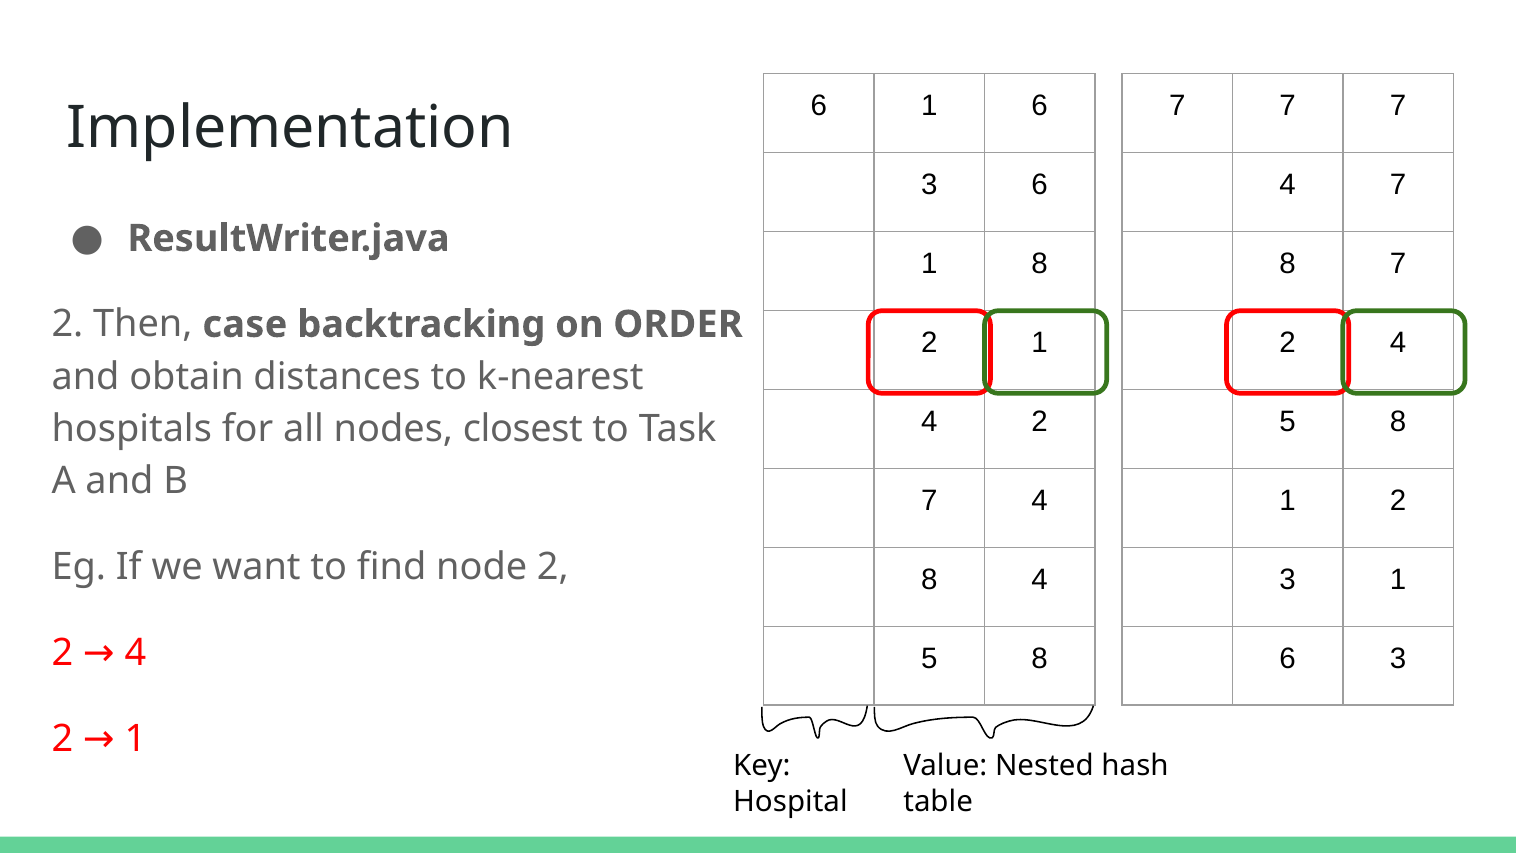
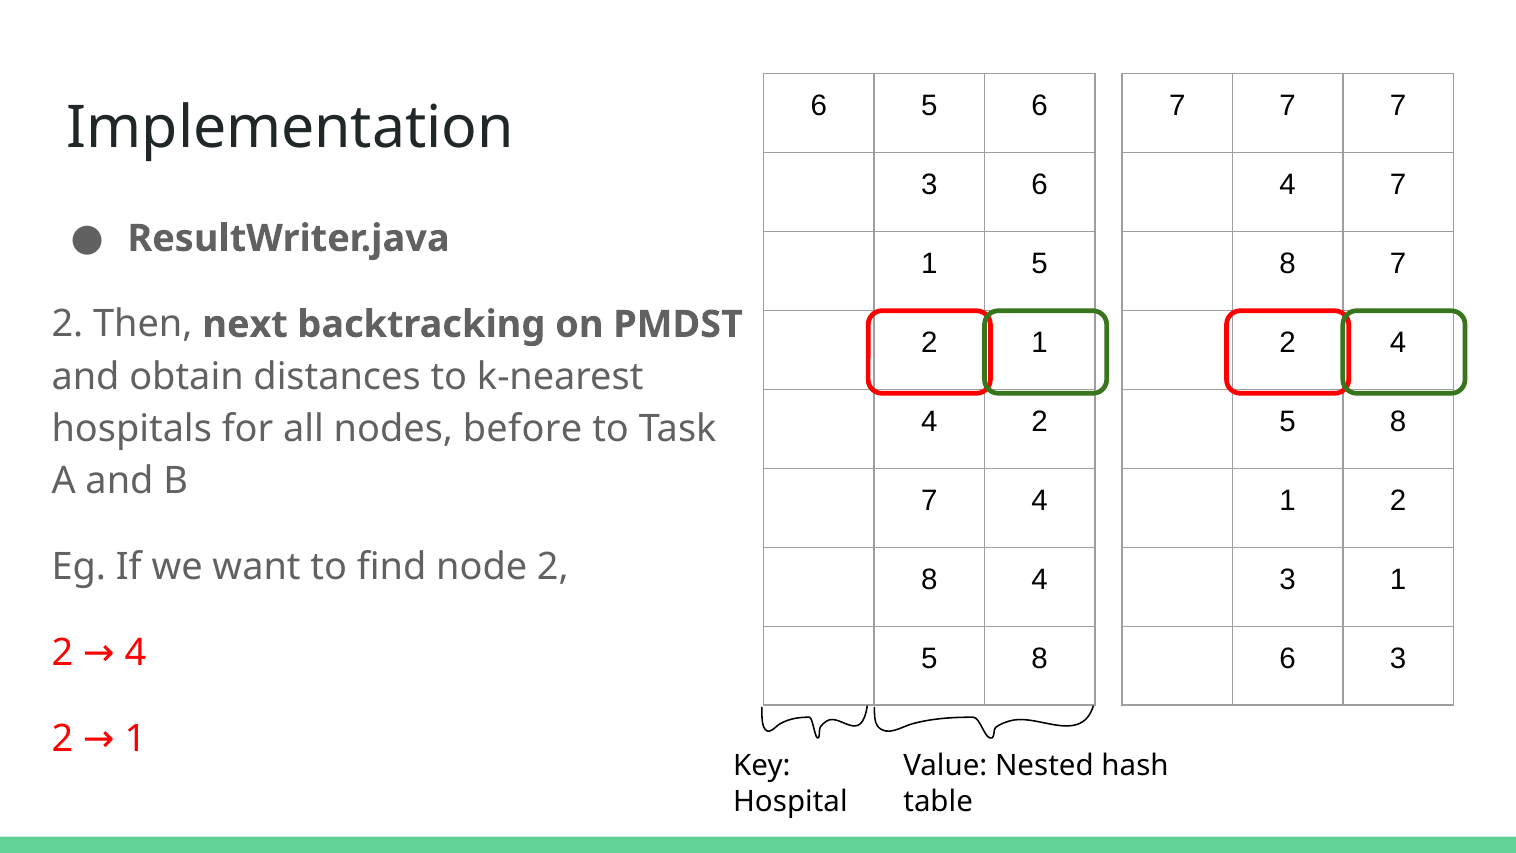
1: 1 -> 5 (929, 106)
1 8: 8 -> 5 (1040, 264)
case: case -> next (245, 324)
ORDER: ORDER -> PMDST (678, 324)
closest: closest -> before (523, 429)
